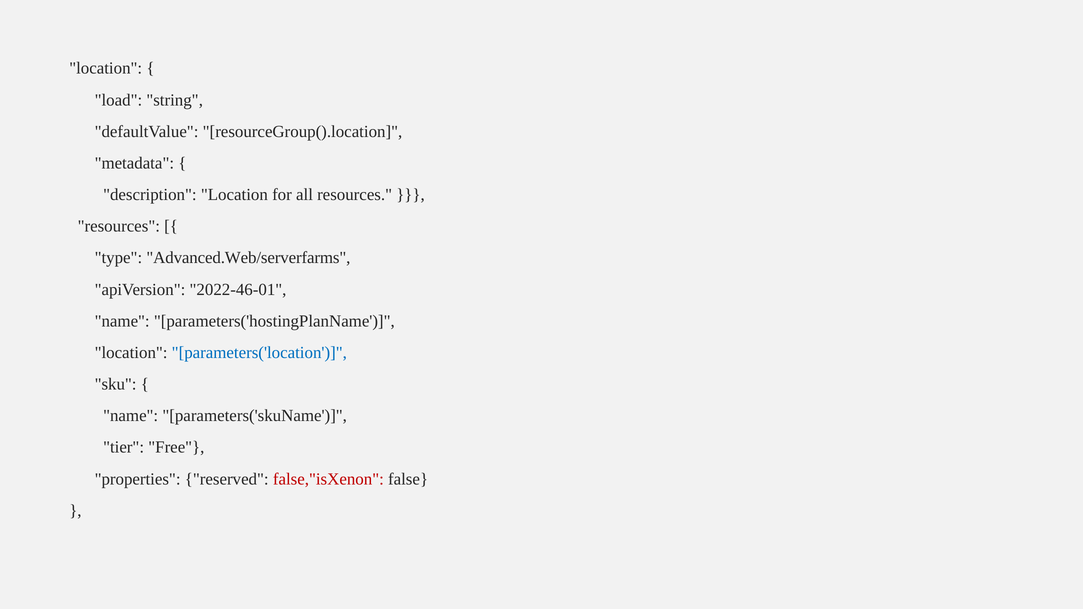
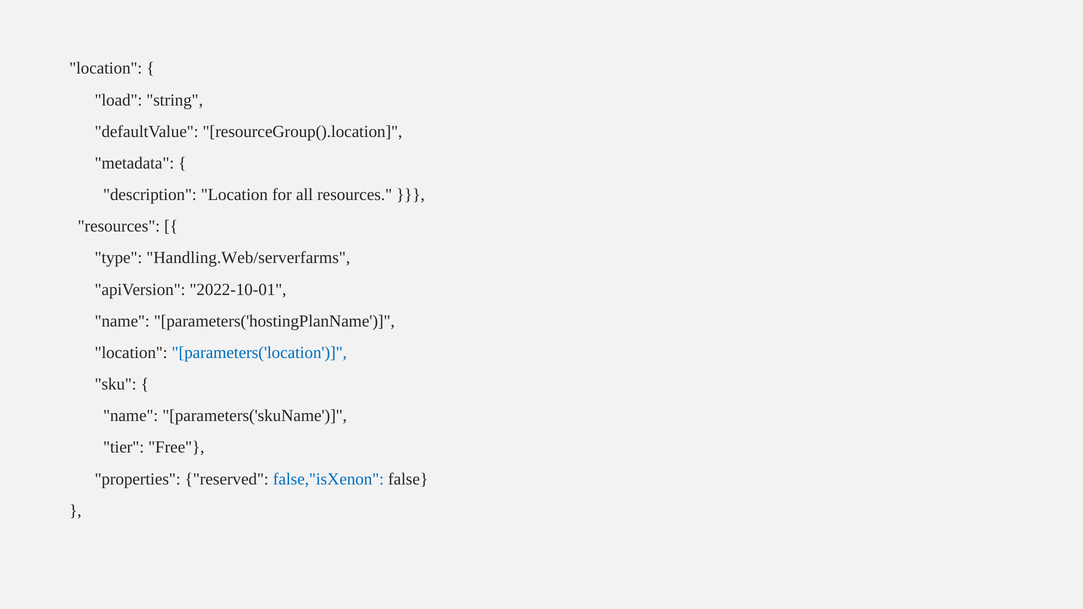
Advanced.Web/serverfarms: Advanced.Web/serverfarms -> Handling.Web/serverfarms (248, 258)
2022-46-01: 2022-46-01 -> 2022-10-01 (238, 290)
false,"isXenon colour: red -> blue (328, 479)
